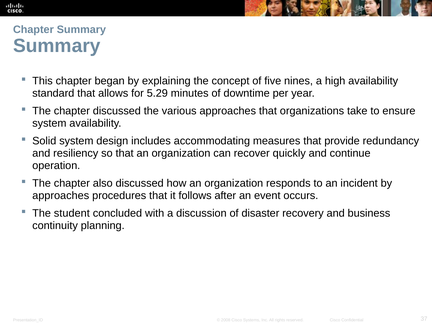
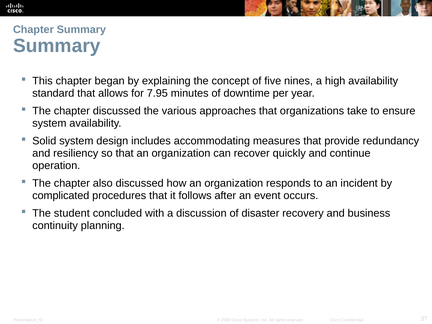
5.29: 5.29 -> 7.95 (157, 93)
approaches: approaches -> complicated (61, 196)
